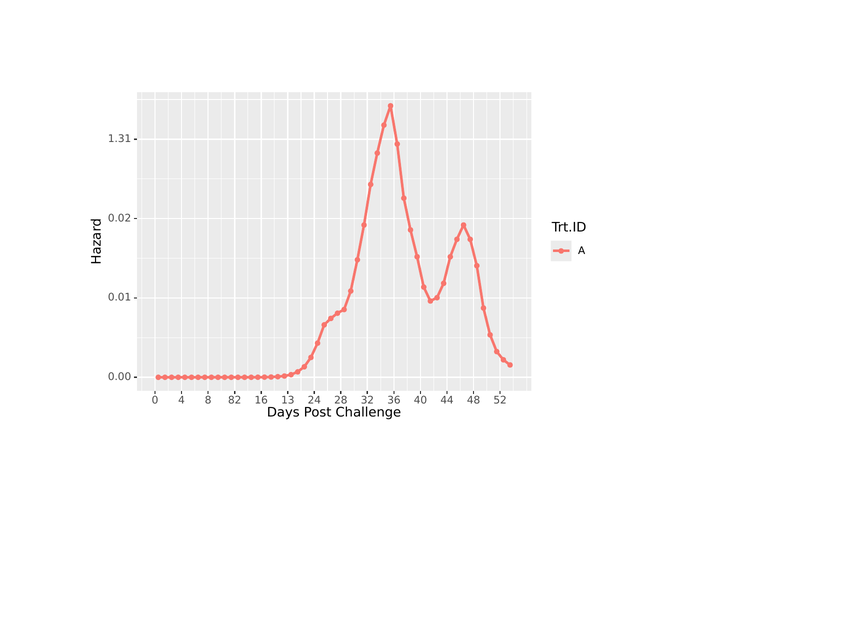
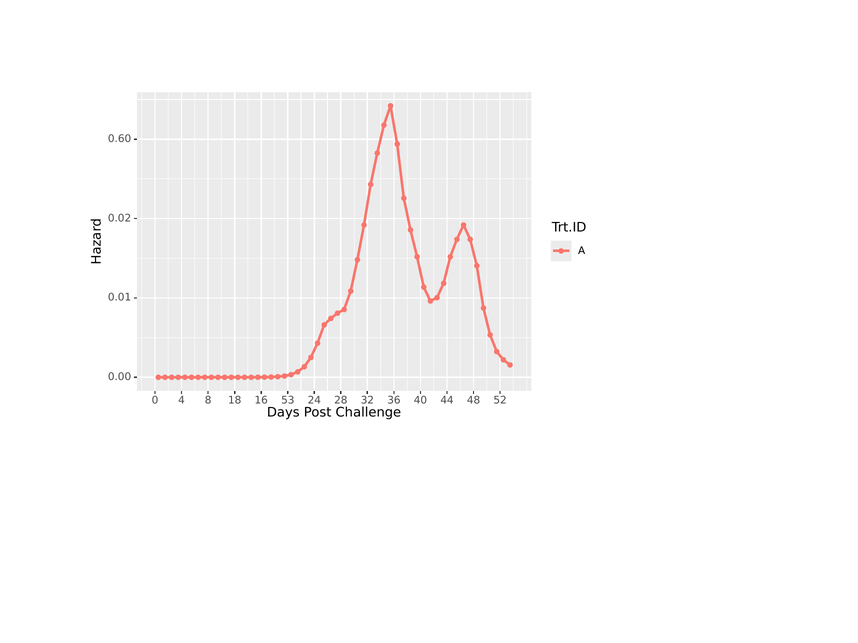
1.31: 1.31 -> 0.60 (120, 139)
82: 82 -> 18 (235, 400)
13: 13 -> 53 (288, 400)
